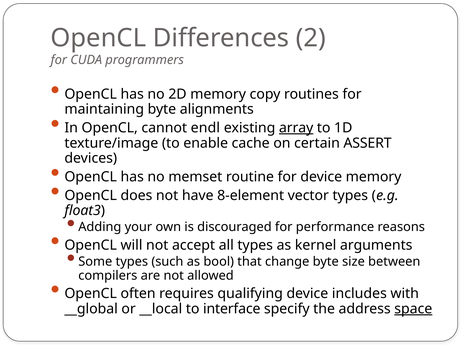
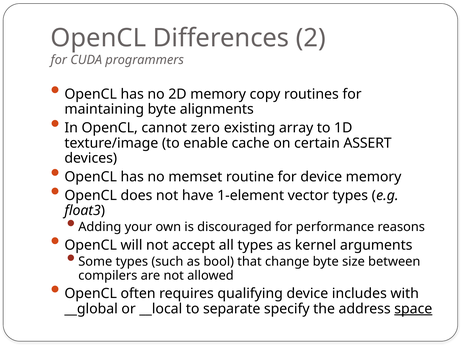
endl: endl -> zero (205, 128)
array underline: present -> none (296, 128)
8-element: 8-element -> 1-element (251, 195)
interface: interface -> separate (232, 308)
